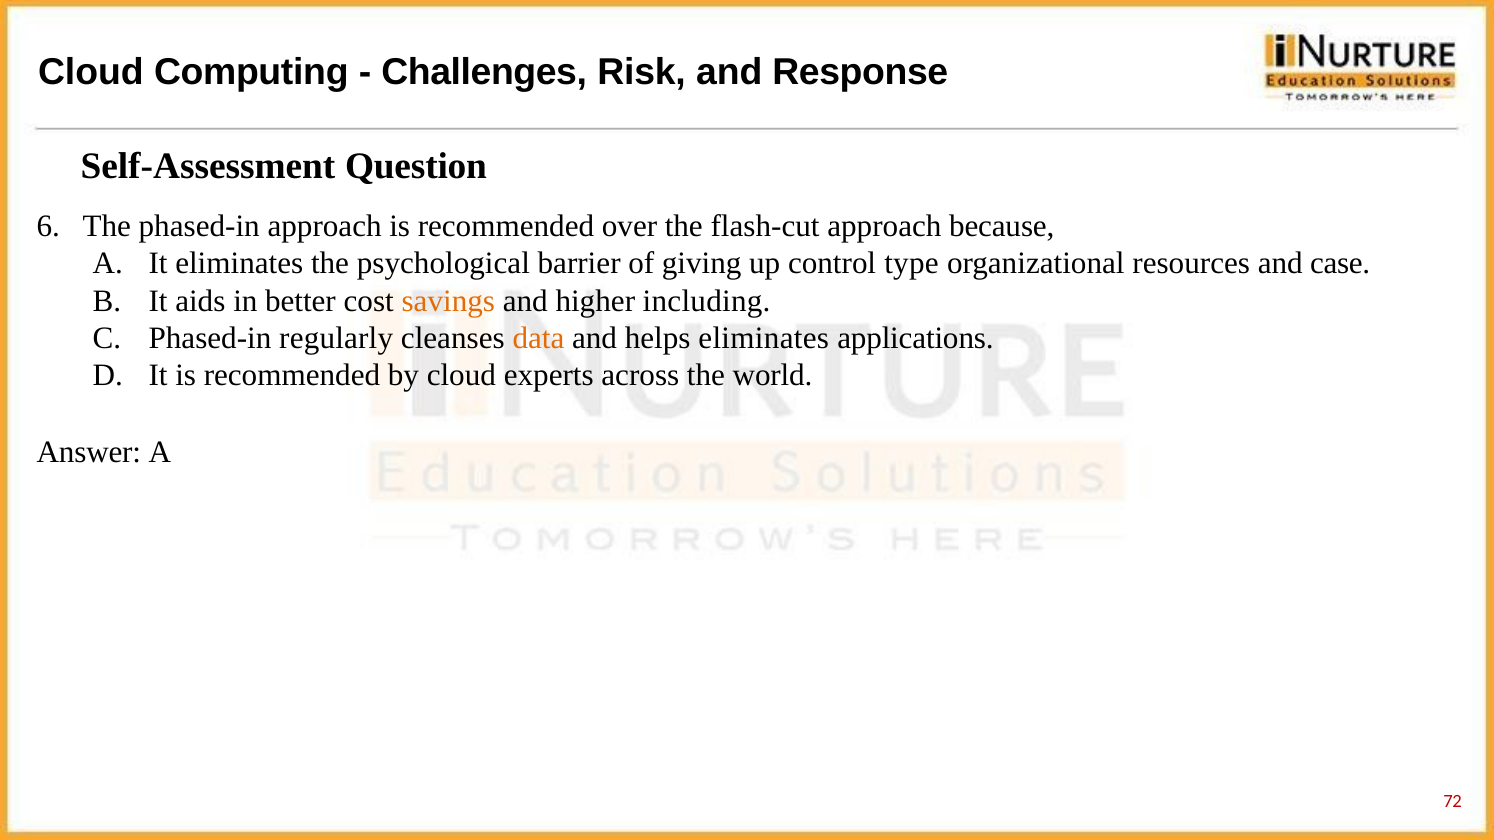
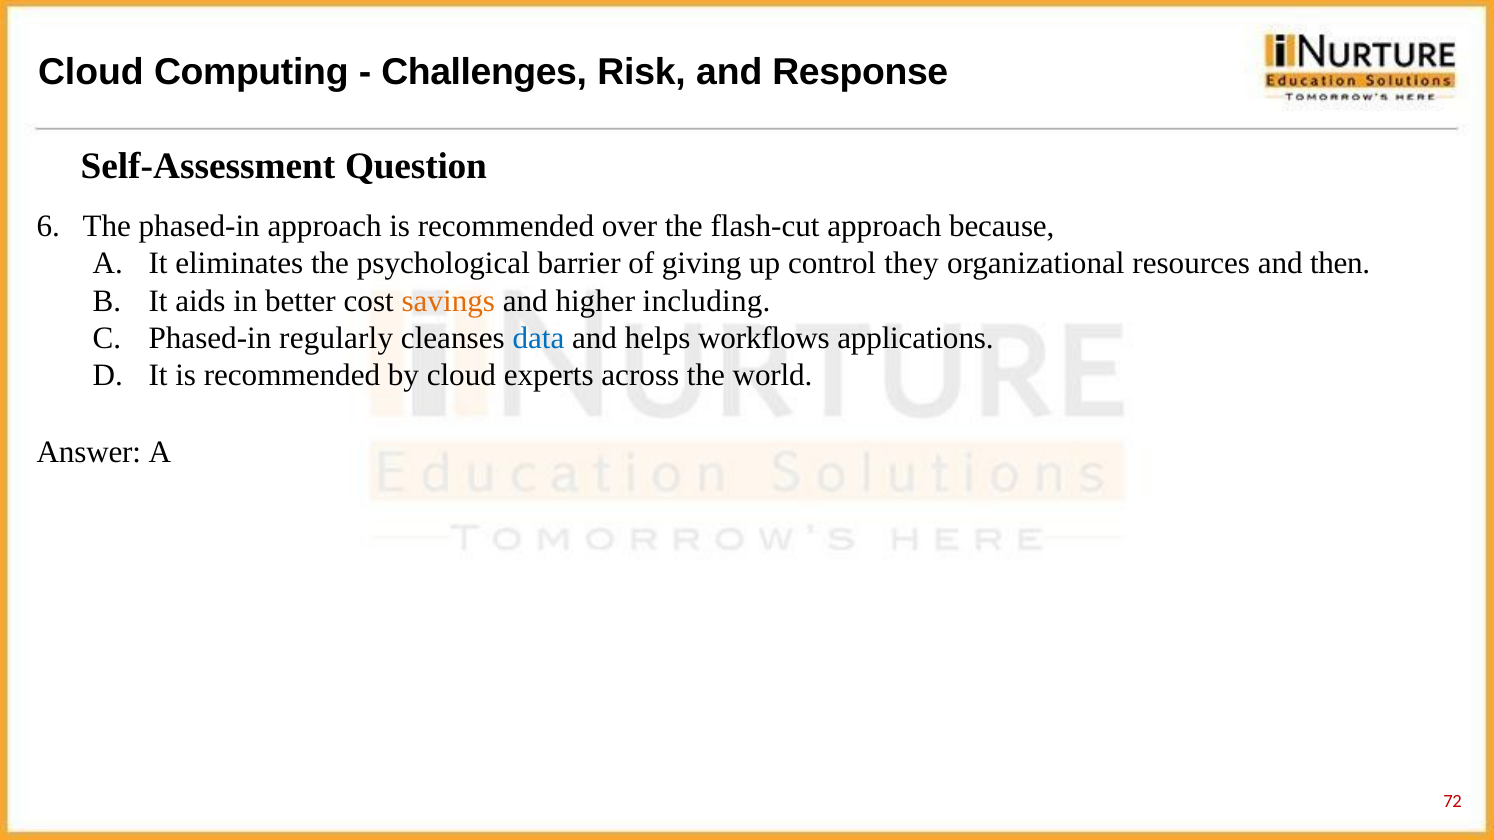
type: type -> they (912, 264)
case: case -> then (1340, 264)
data colour: orange -> blue (538, 338)
helps eliminates: eliminates -> workflows (764, 338)
